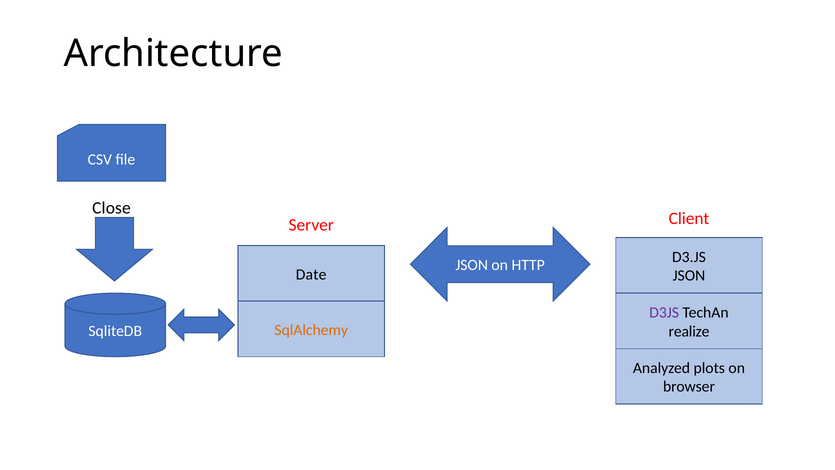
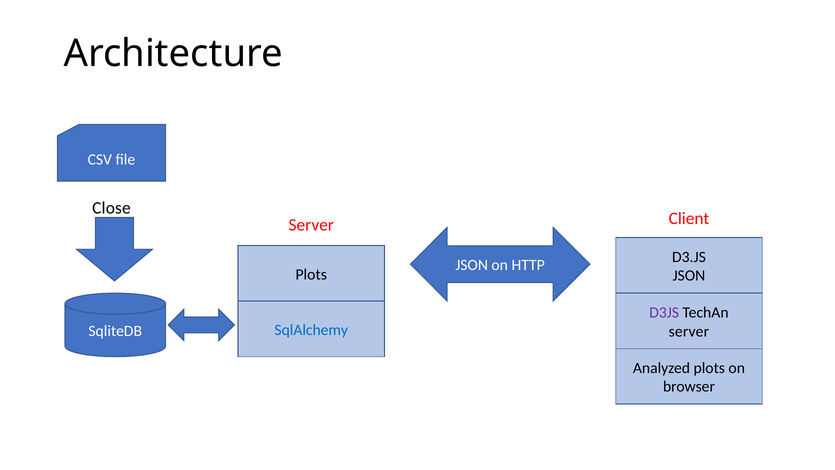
Date: Date -> Plots (311, 274)
SqlAlchemy colour: orange -> blue (311, 330)
realize: realize -> server (689, 331)
